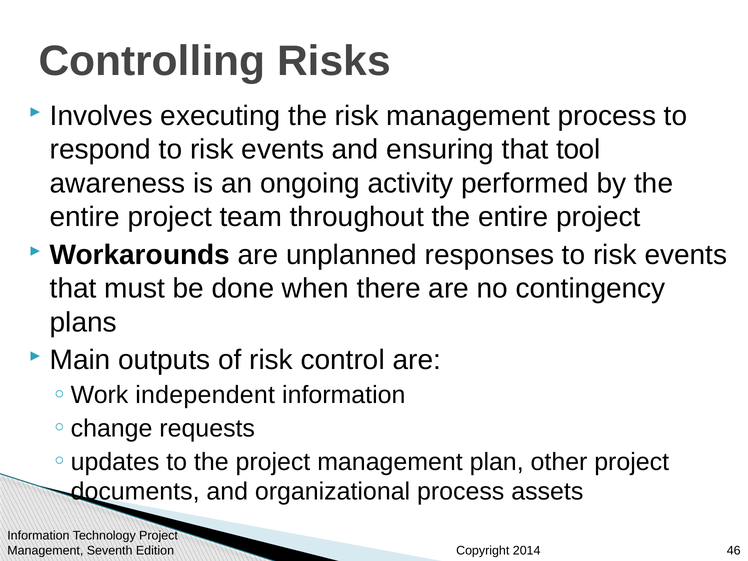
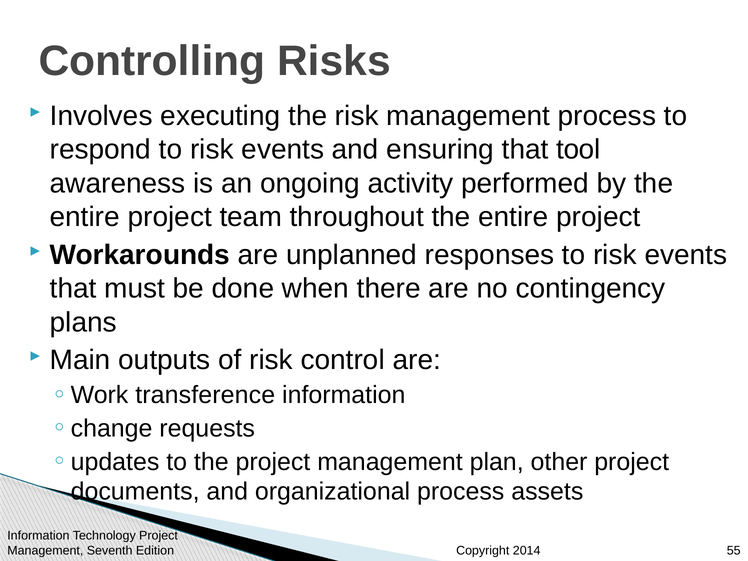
independent: independent -> transference (205, 395)
46: 46 -> 55 (734, 551)
